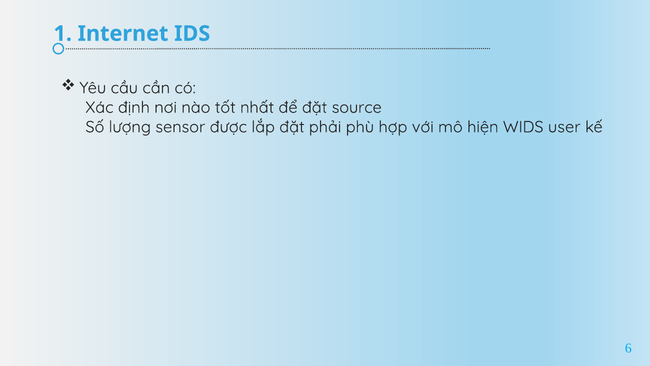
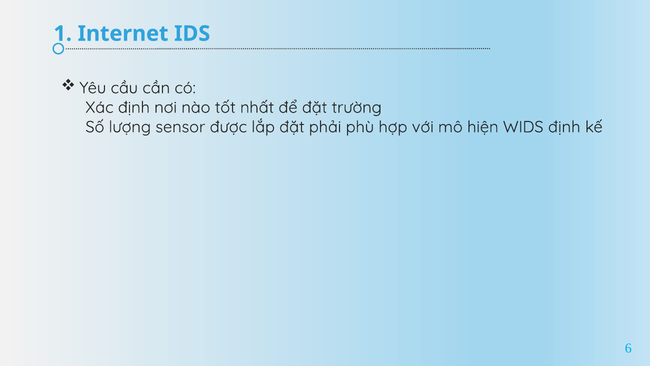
source: source -> trường (357, 107)
WIDS user: user -> định (564, 127)
